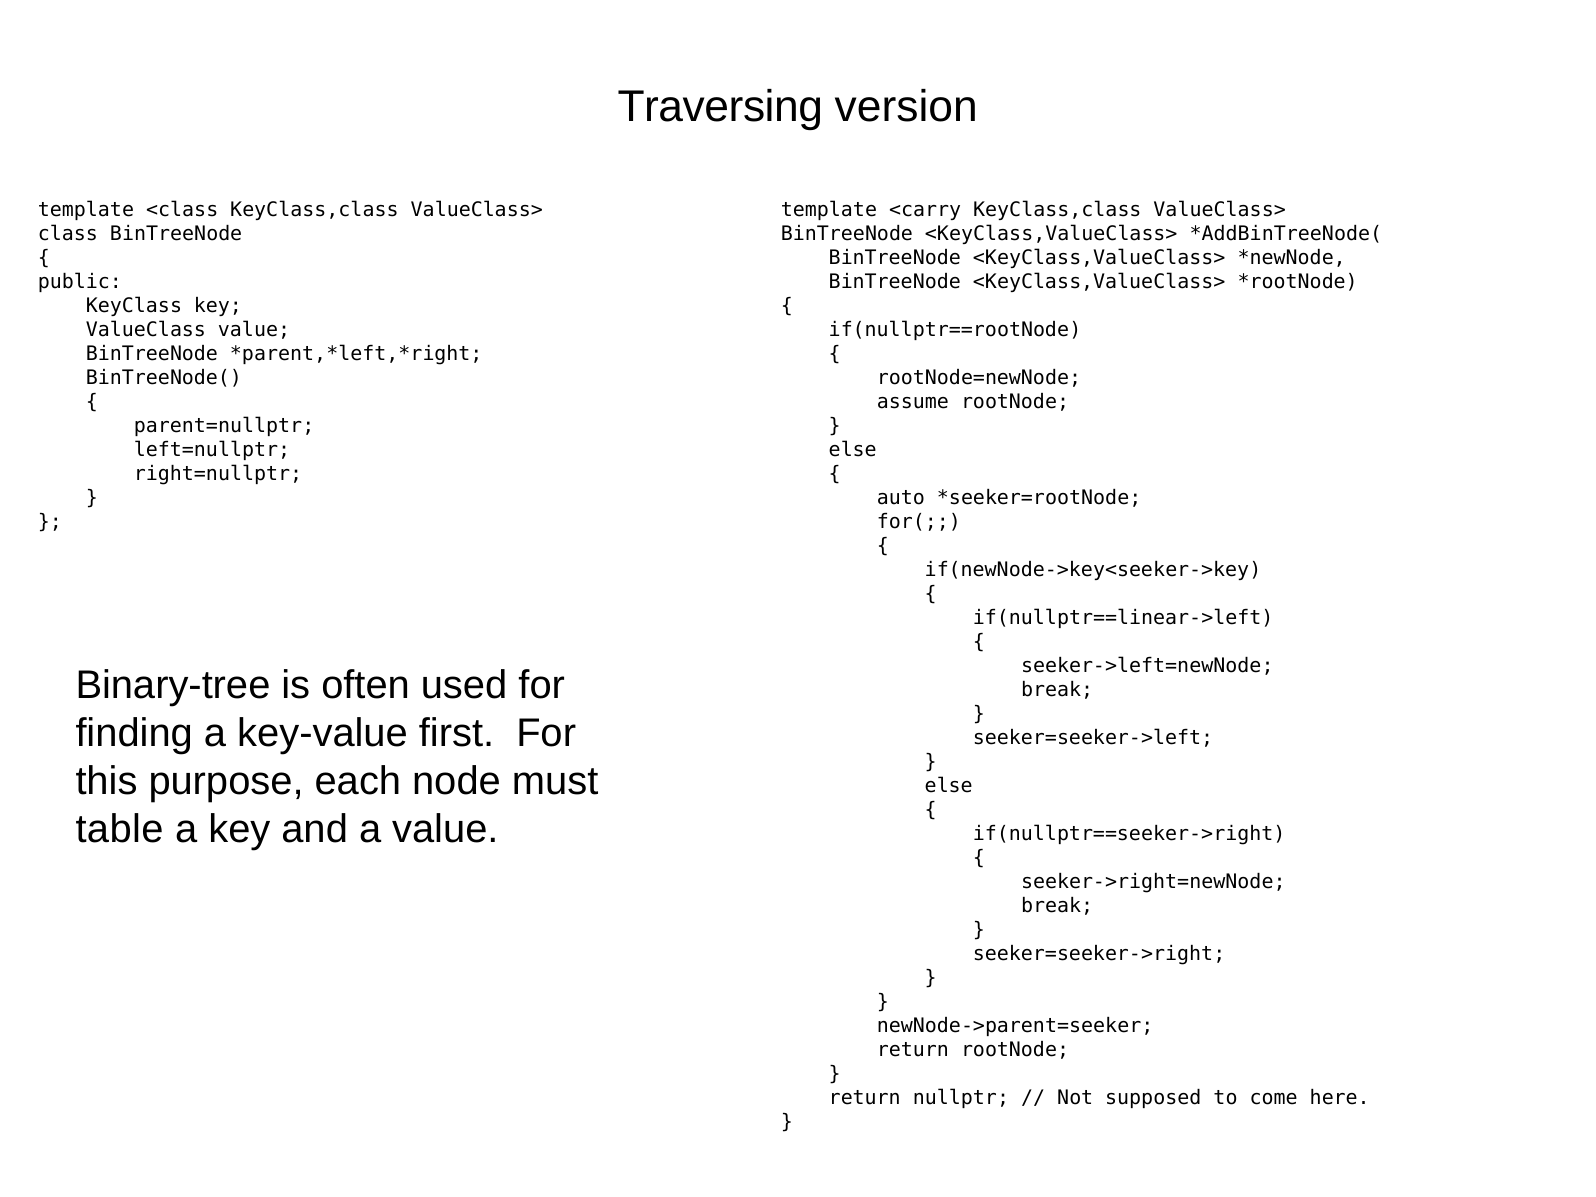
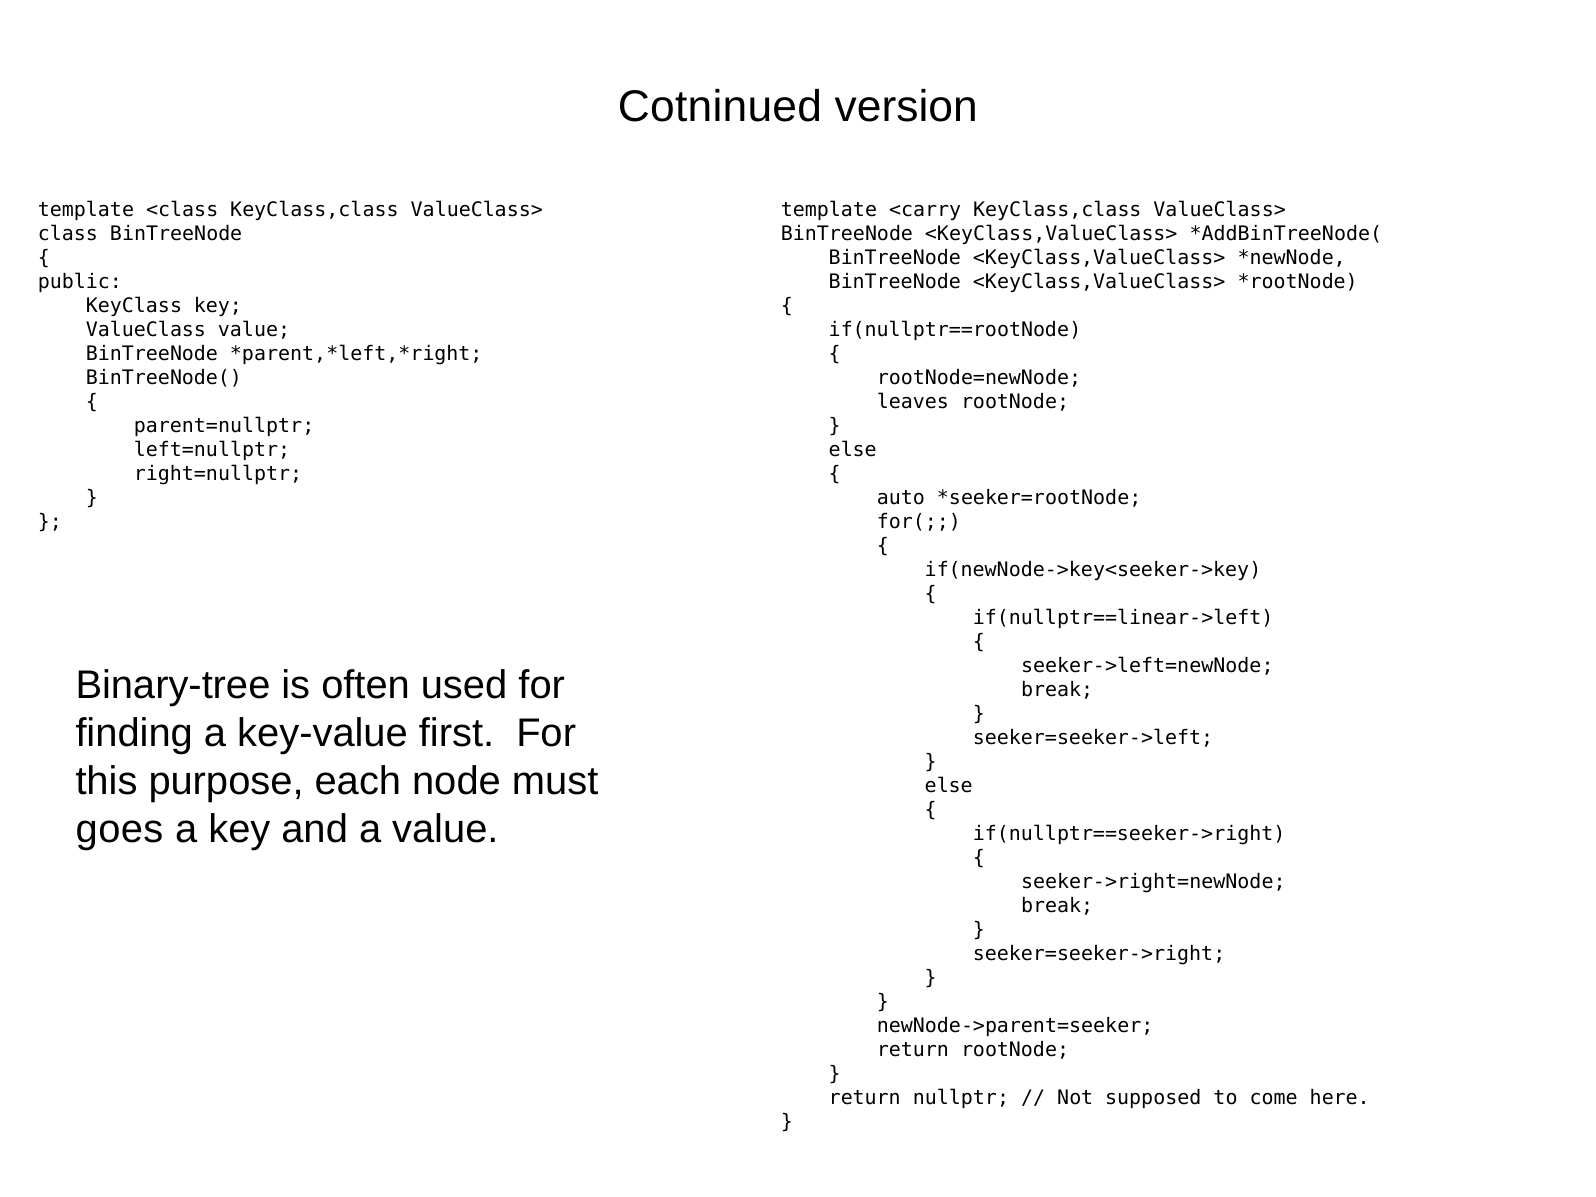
Traversing: Traversing -> Cotninued (720, 107)
assume: assume -> leaves (913, 402)
table: table -> goes (120, 829)
